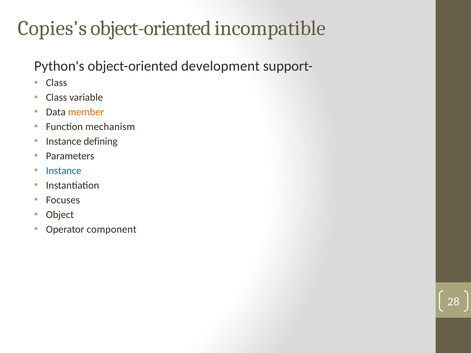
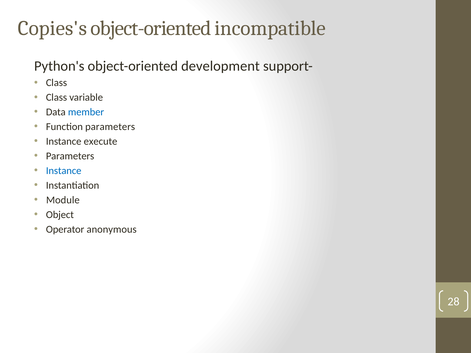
member colour: orange -> blue (86, 112)
Function mechanism: mechanism -> parameters (110, 127)
defining: defining -> execute (101, 142)
Focuses: Focuses -> Module (63, 200)
component: component -> anonymous (112, 229)
